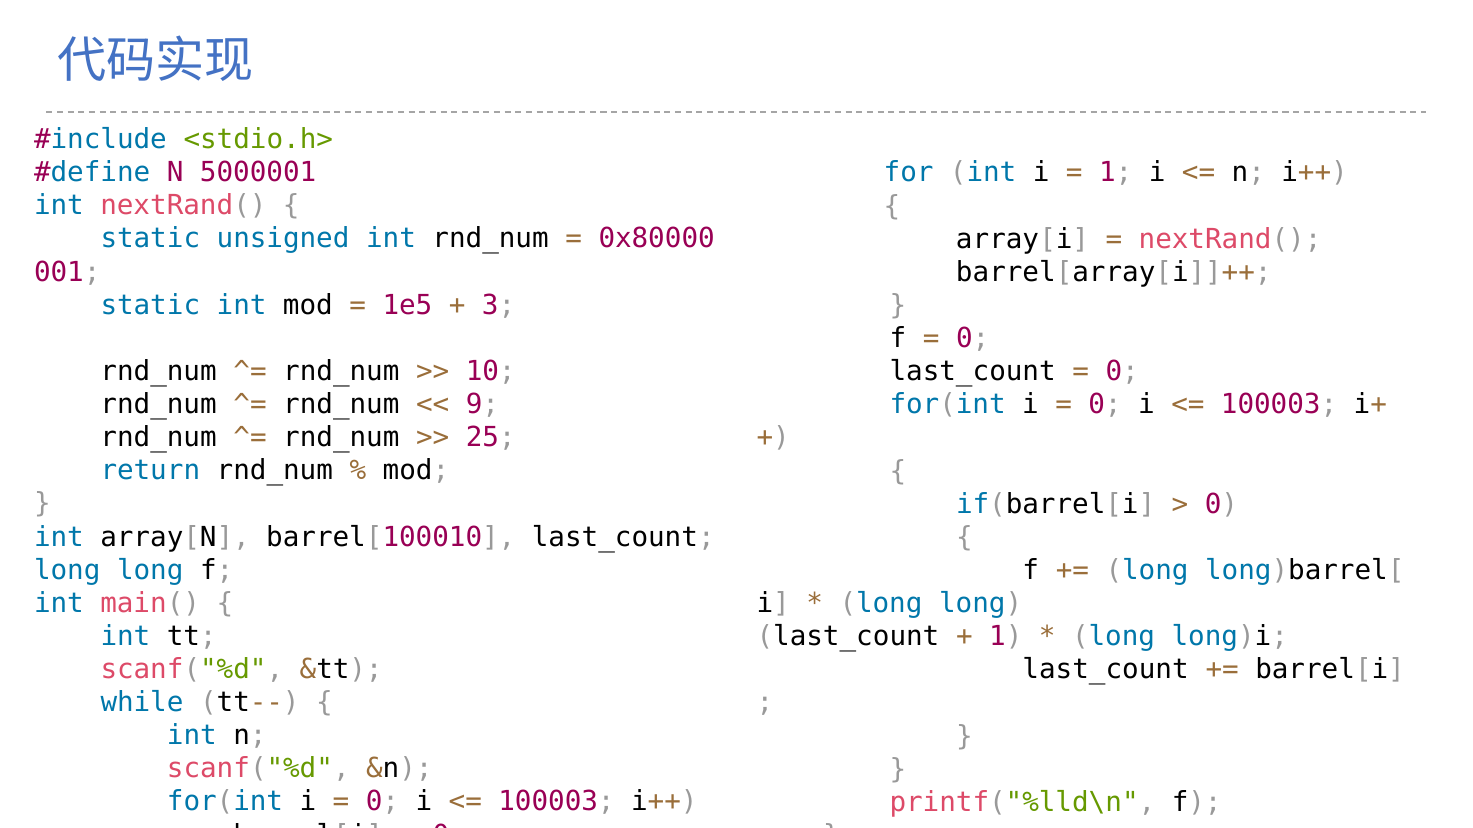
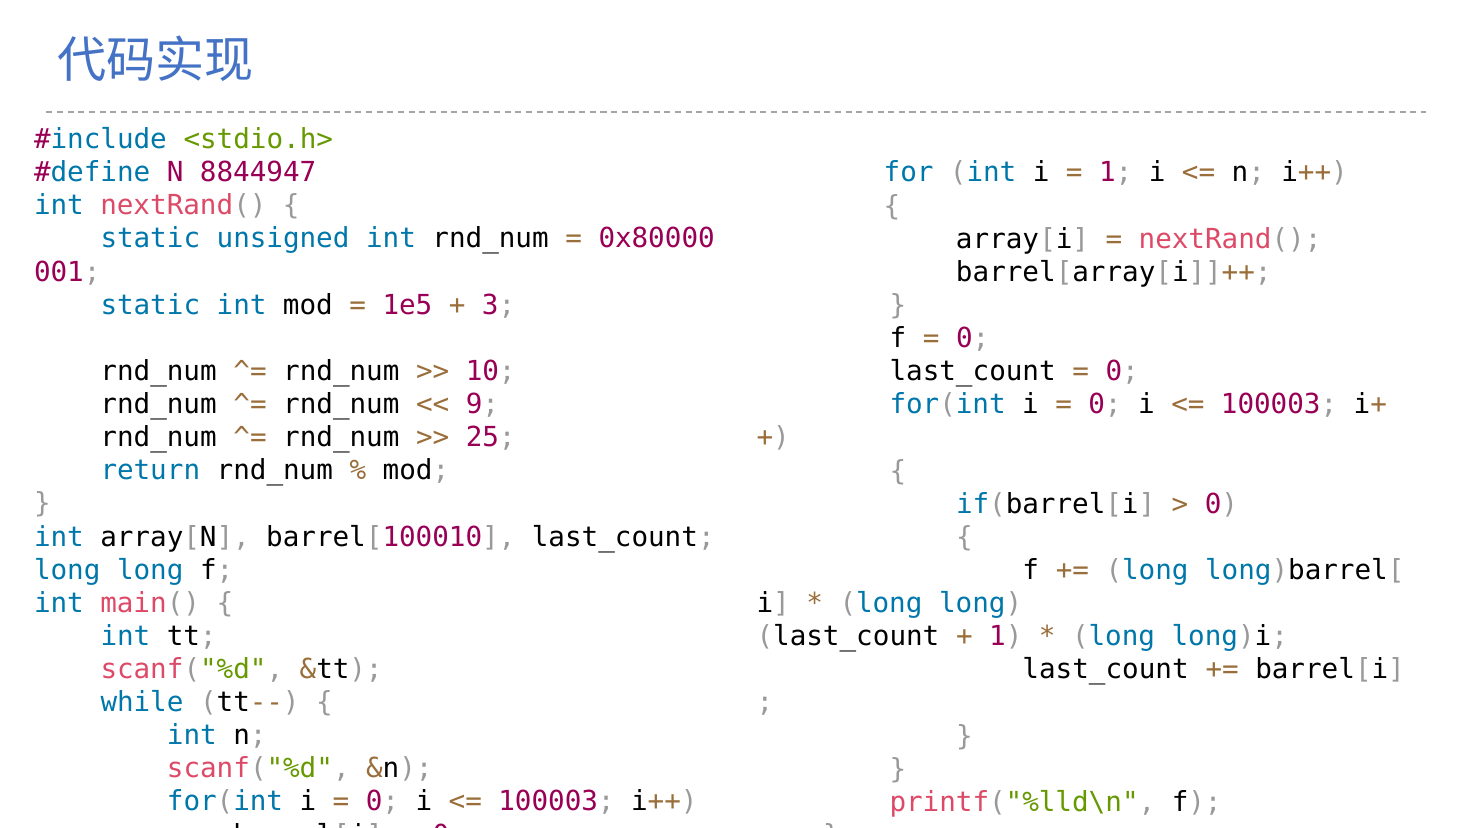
5000001: 5000001 -> 8844947 (258, 173)
